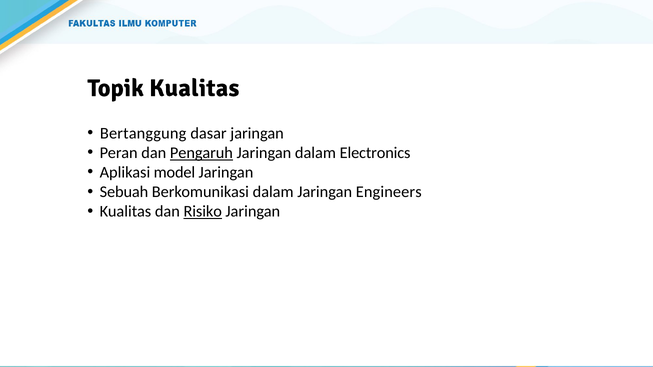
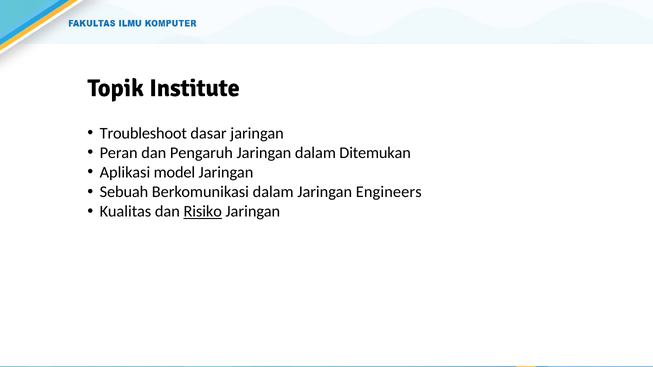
Topik Kualitas: Kualitas -> Institute (194, 88)
Bertanggung: Bertanggung -> Troubleshoot (143, 133)
Pengaruh underline: present -> none (201, 153)
Electronics: Electronics -> Ditemukan (375, 153)
